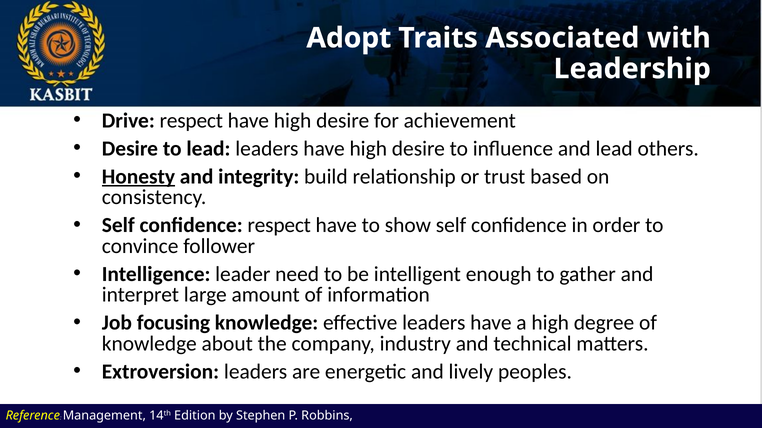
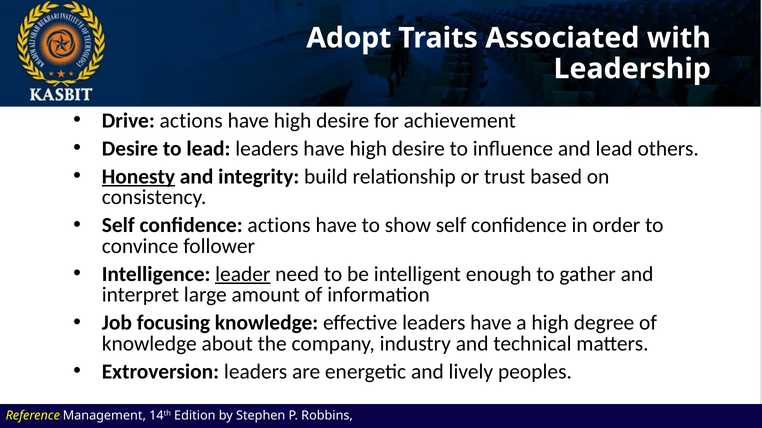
Drive respect: respect -> actions (191, 121)
confidence respect: respect -> actions (279, 226)
leader underline: none -> present (243, 274)
